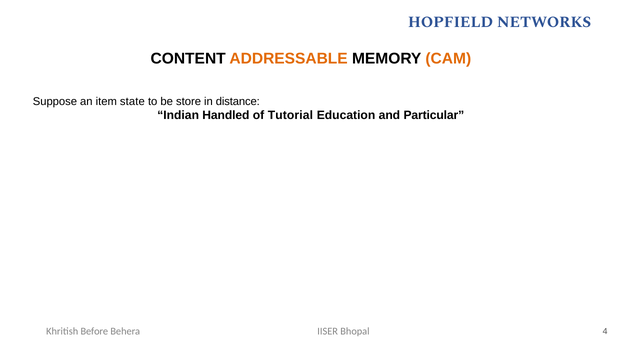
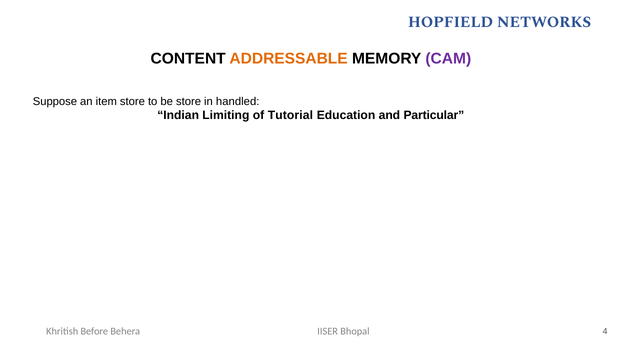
CAM colour: orange -> purple (448, 59)
item state: state -> store (132, 101)
distance: distance -> handled (238, 101)
Handled: Handled -> Limiting (226, 115)
